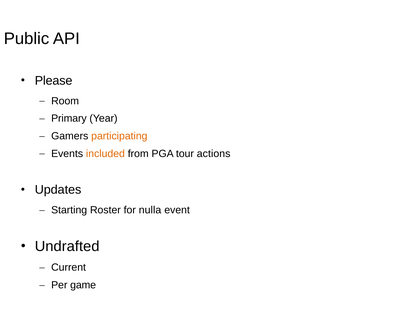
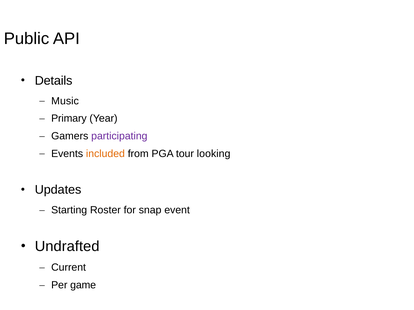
Please: Please -> Details (54, 81)
Room: Room -> Music (65, 101)
participating colour: orange -> purple (119, 136)
actions: actions -> looking (214, 154)
nulla: nulla -> snap (150, 210)
